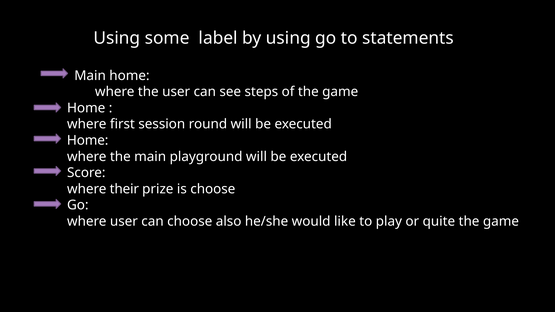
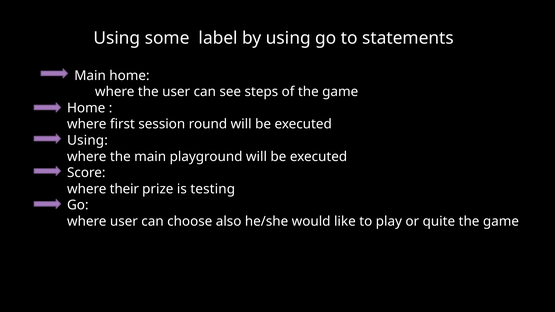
Home: Home -> Using (88, 140)
is choose: choose -> testing (213, 189)
